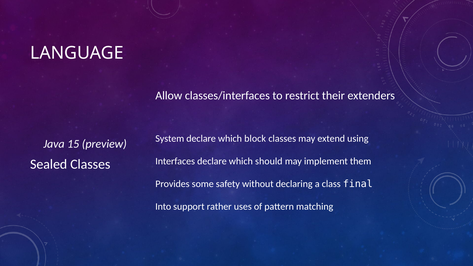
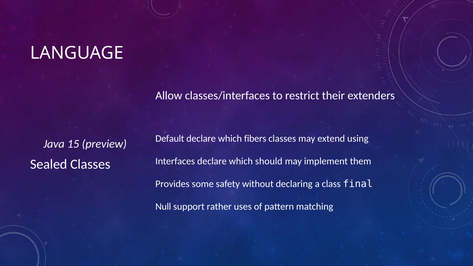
System: System -> Default (170, 138)
block: block -> fibers (255, 138)
Into: Into -> Null (163, 207)
